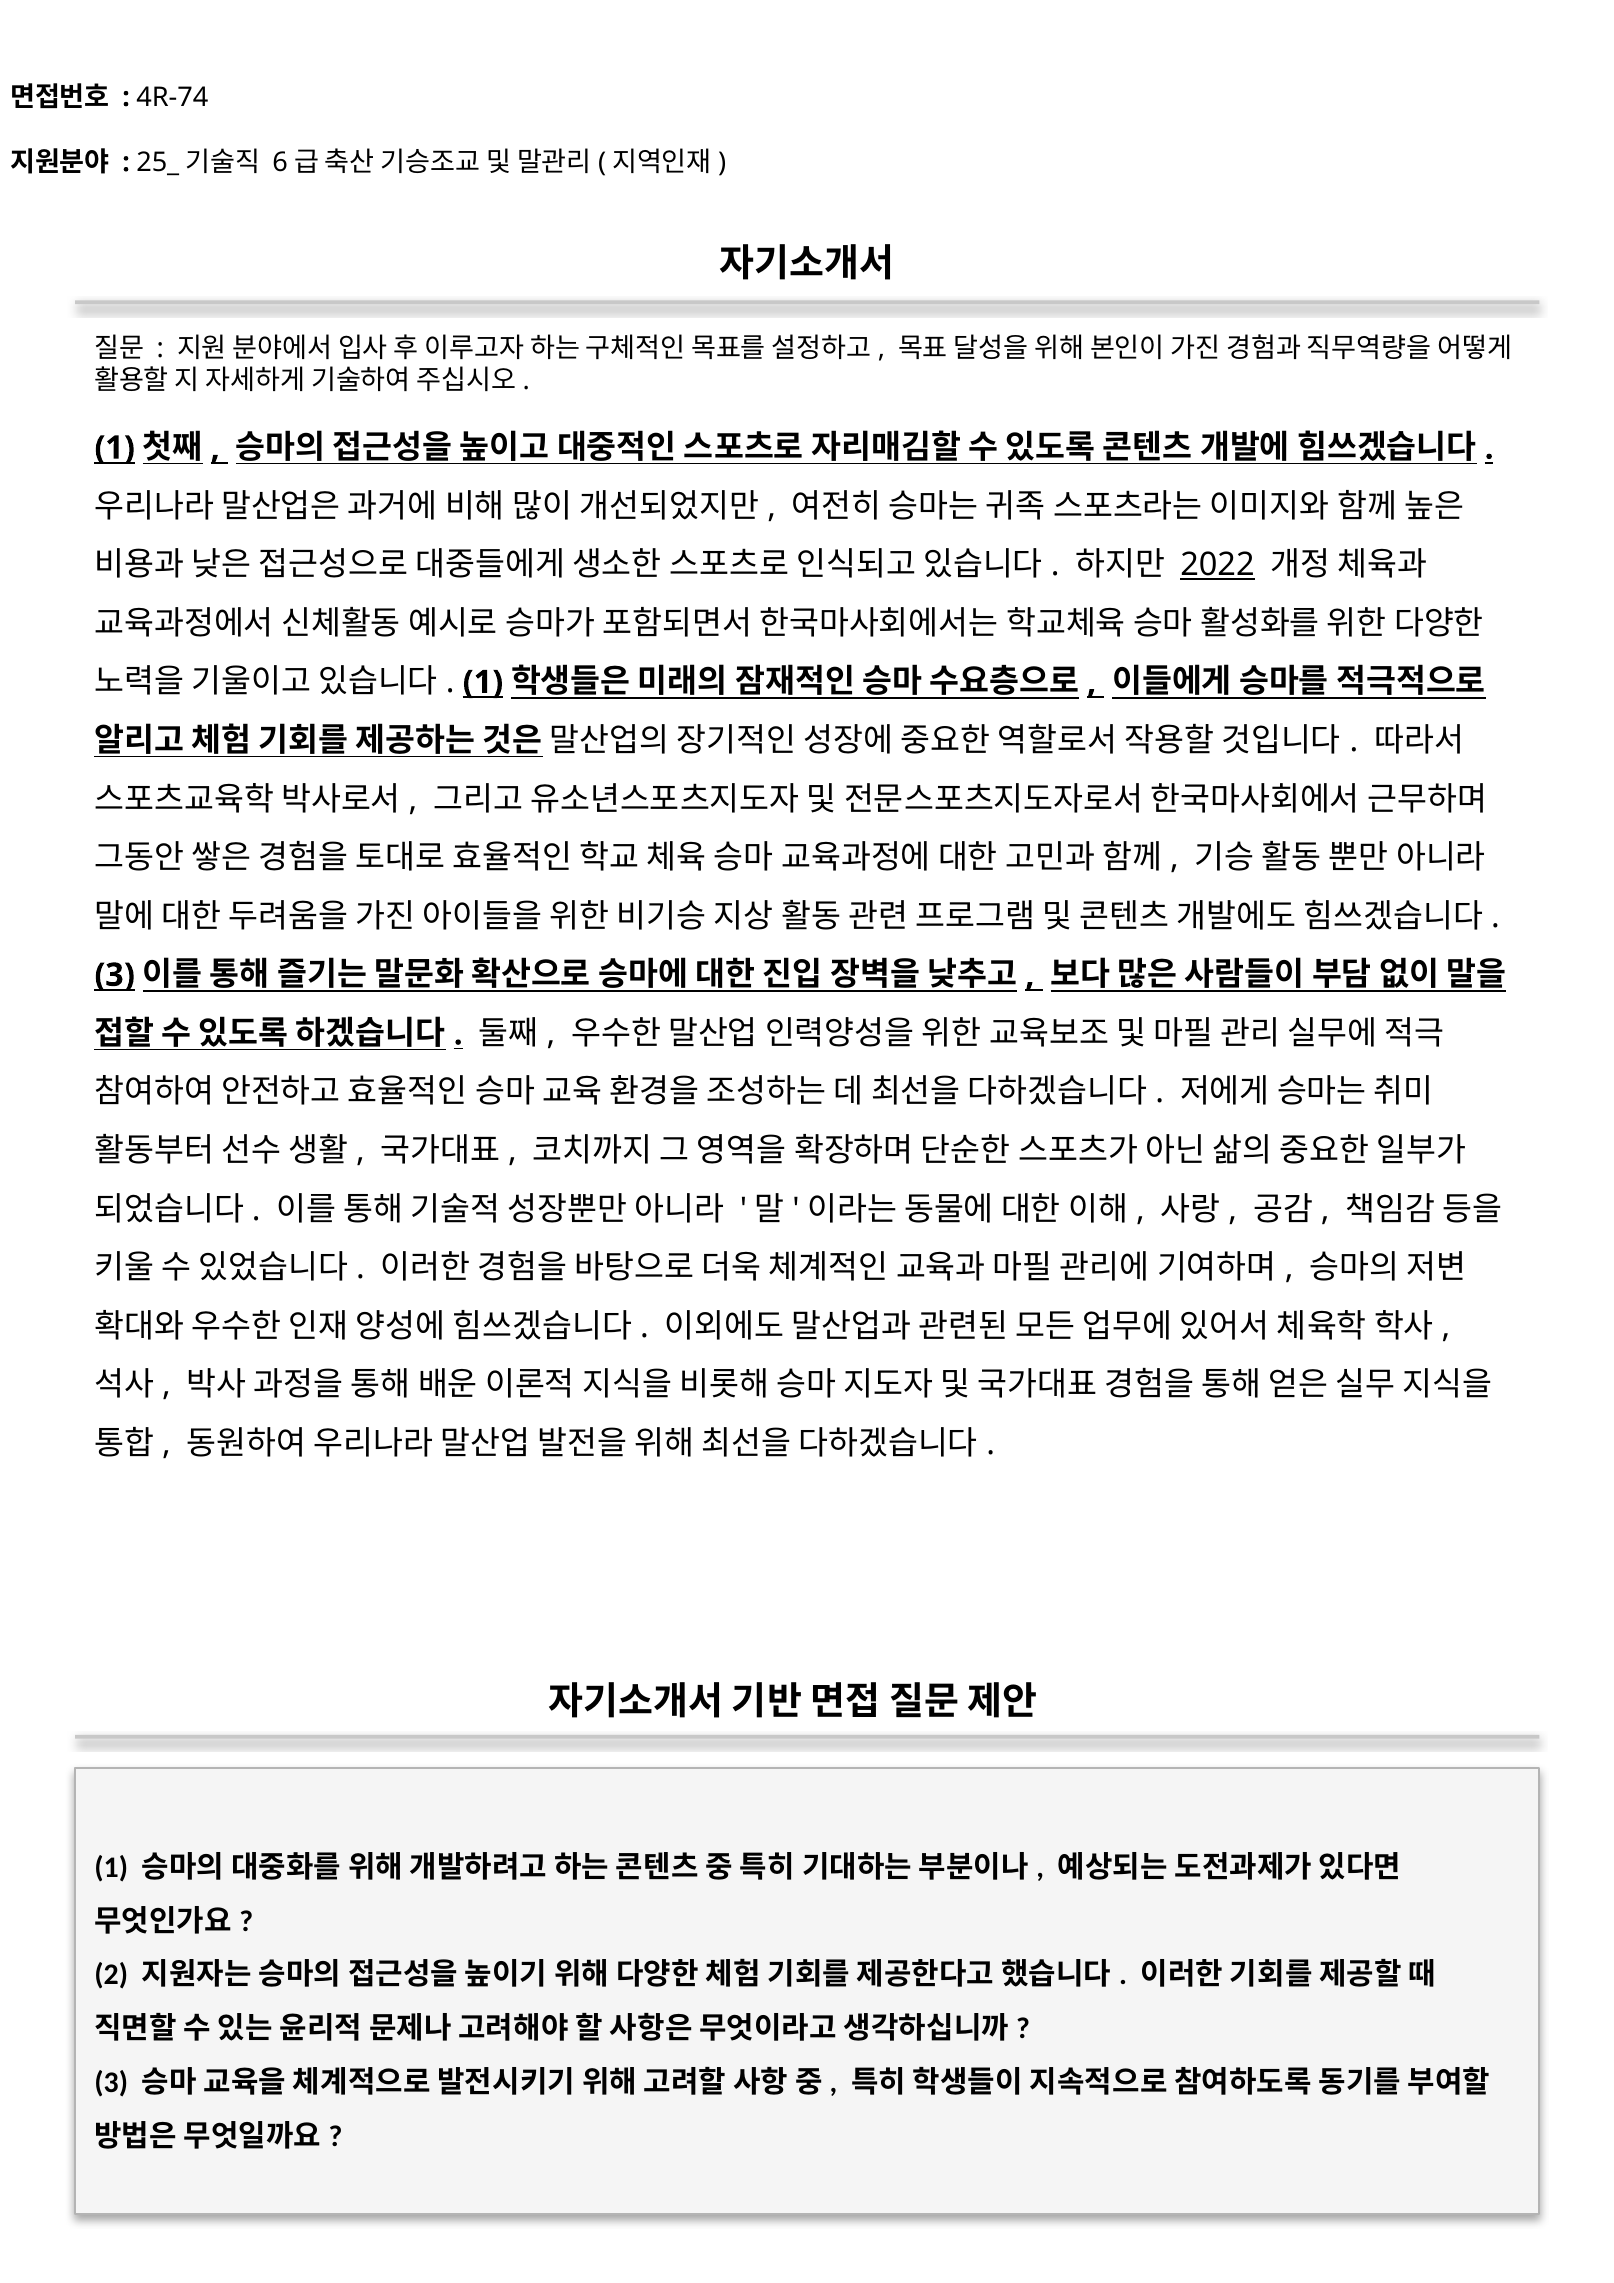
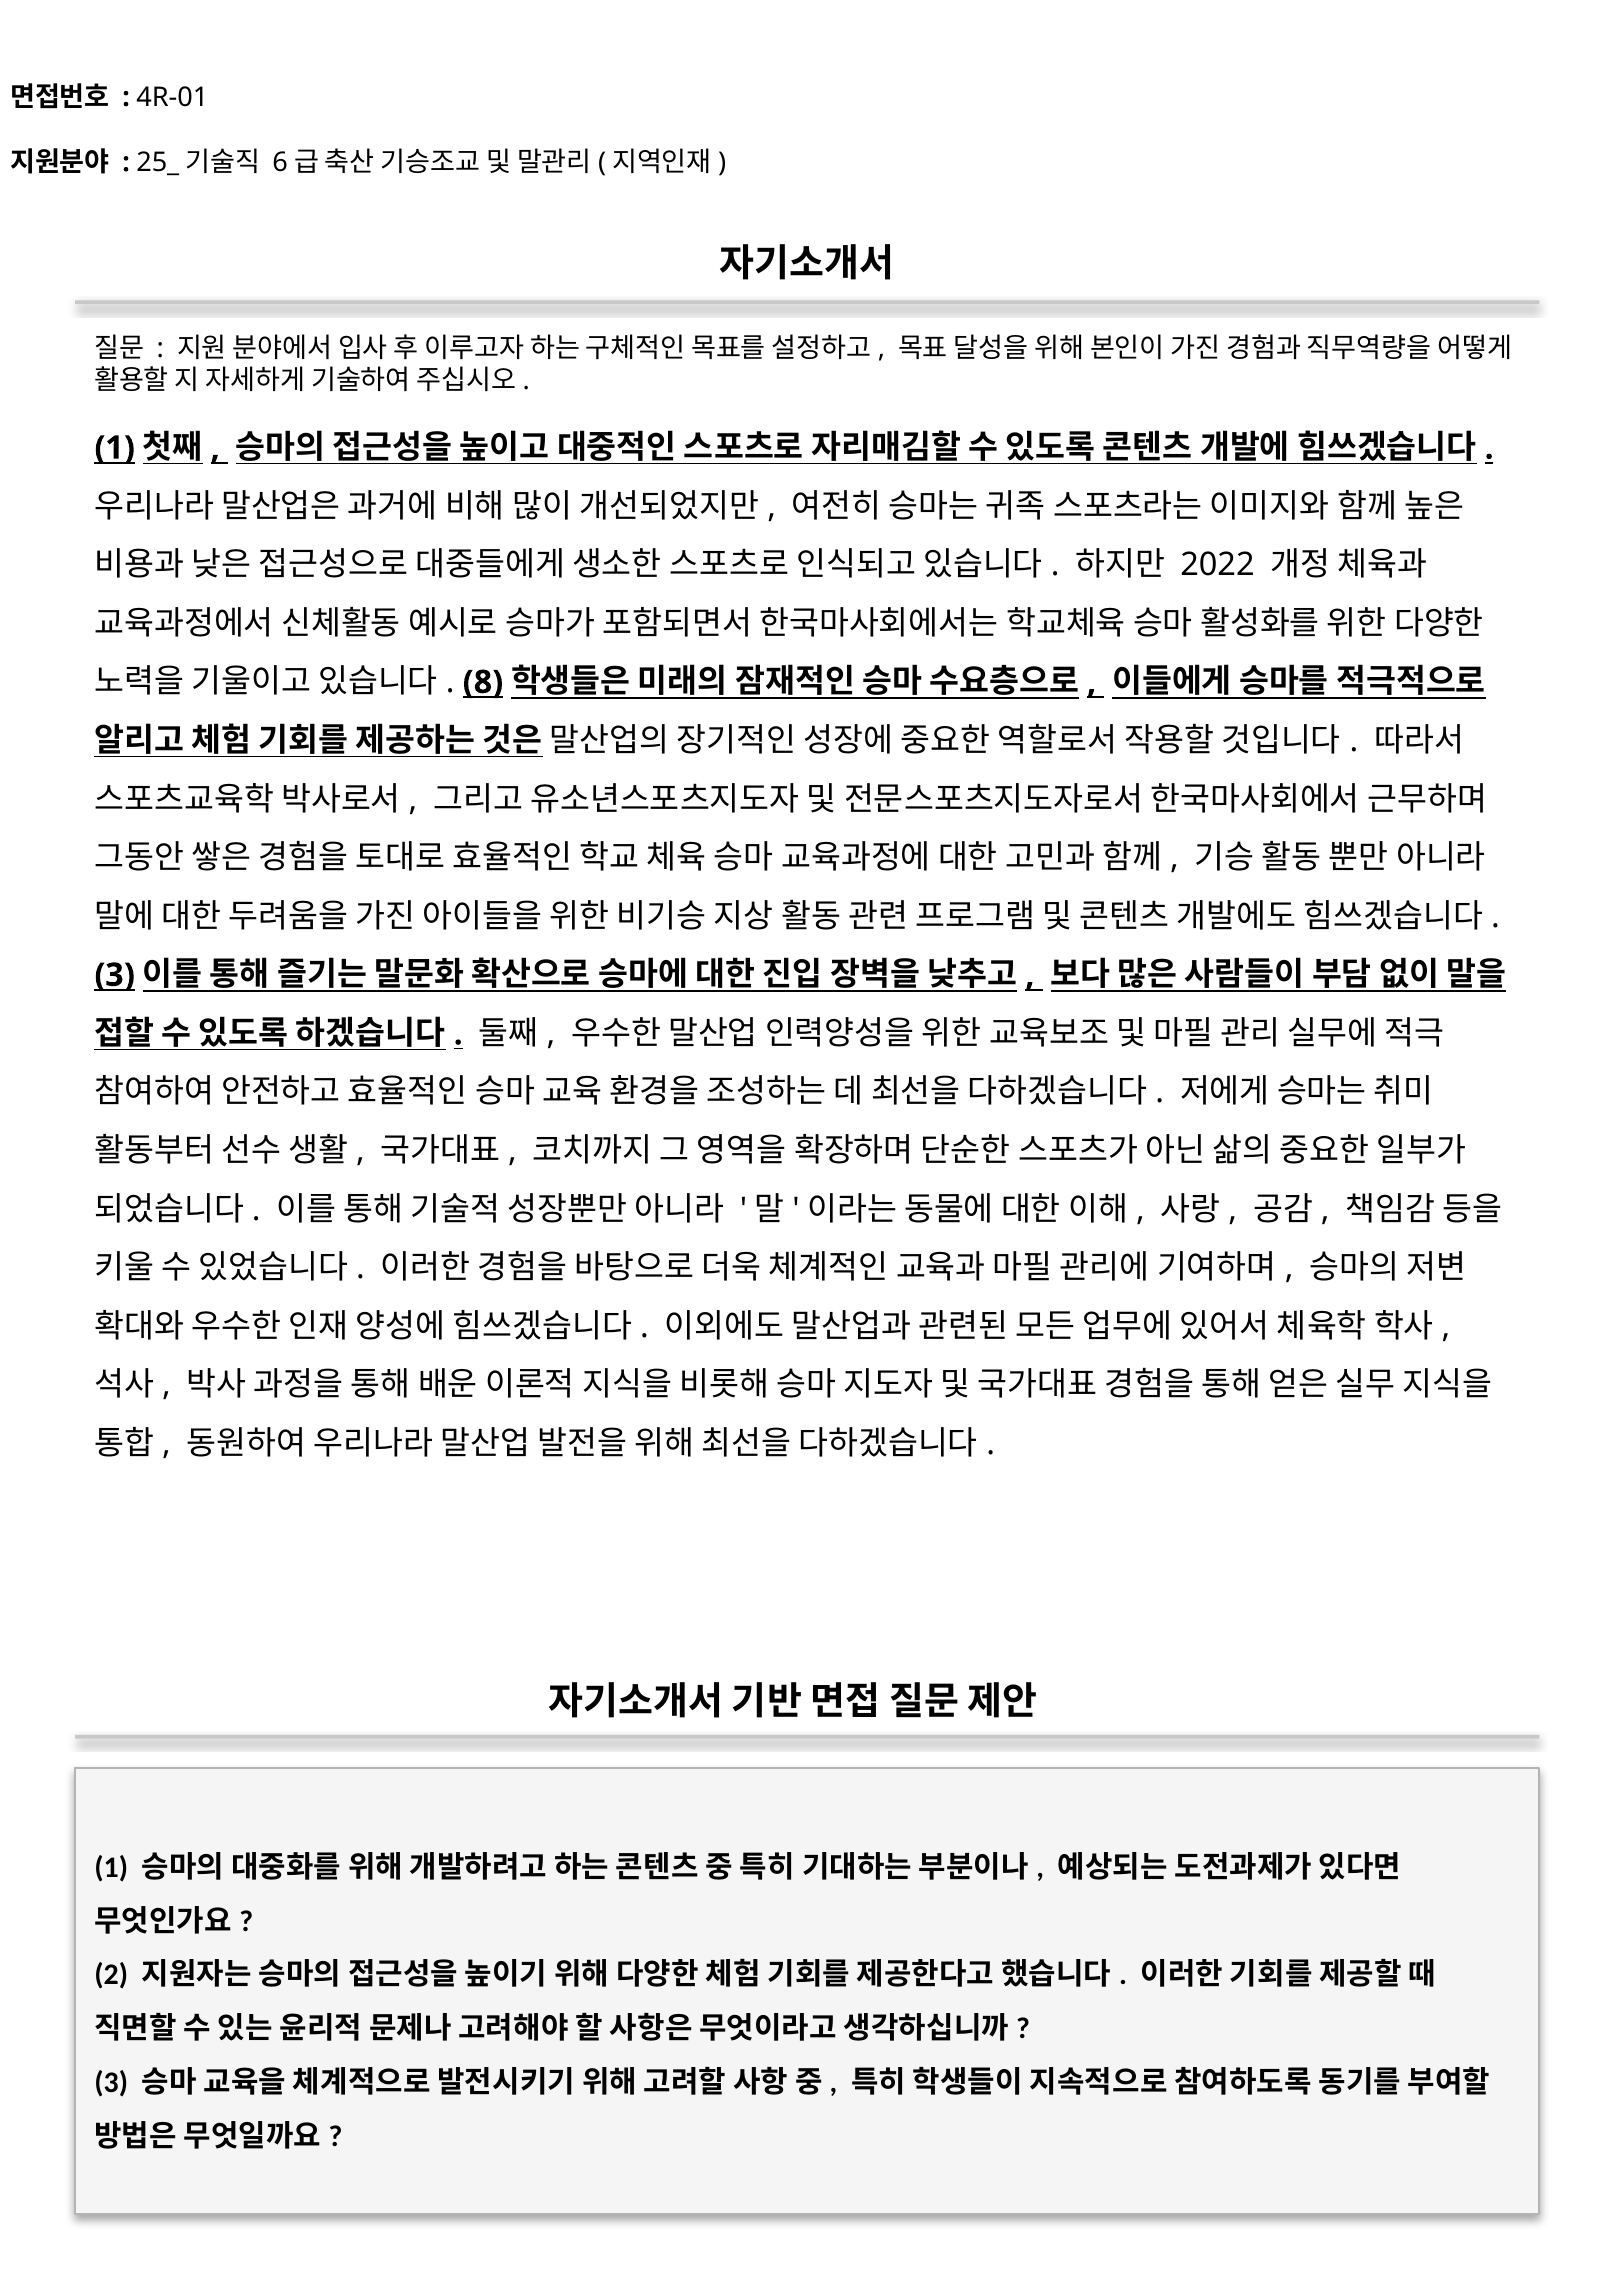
4R-74: 4R-74 -> 4R-01 (172, 97)
2022 underline: present -> none (1217, 565)
1: 1 -> 8 (483, 682)
